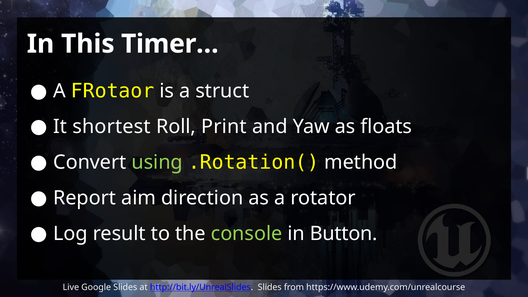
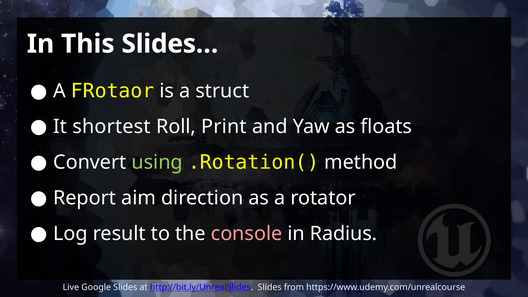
Timer…: Timer… -> Slides… (170, 44)
console colour: light green -> pink (247, 234)
Button: Button -> Radius (344, 234)
